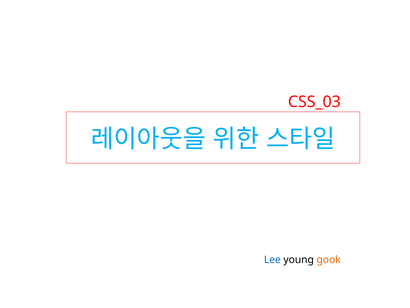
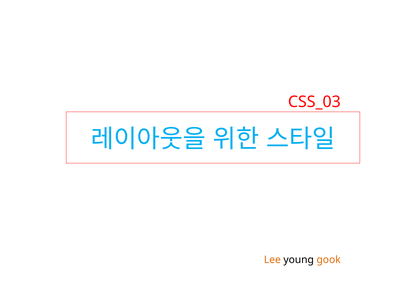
Lee colour: blue -> orange (272, 259)
